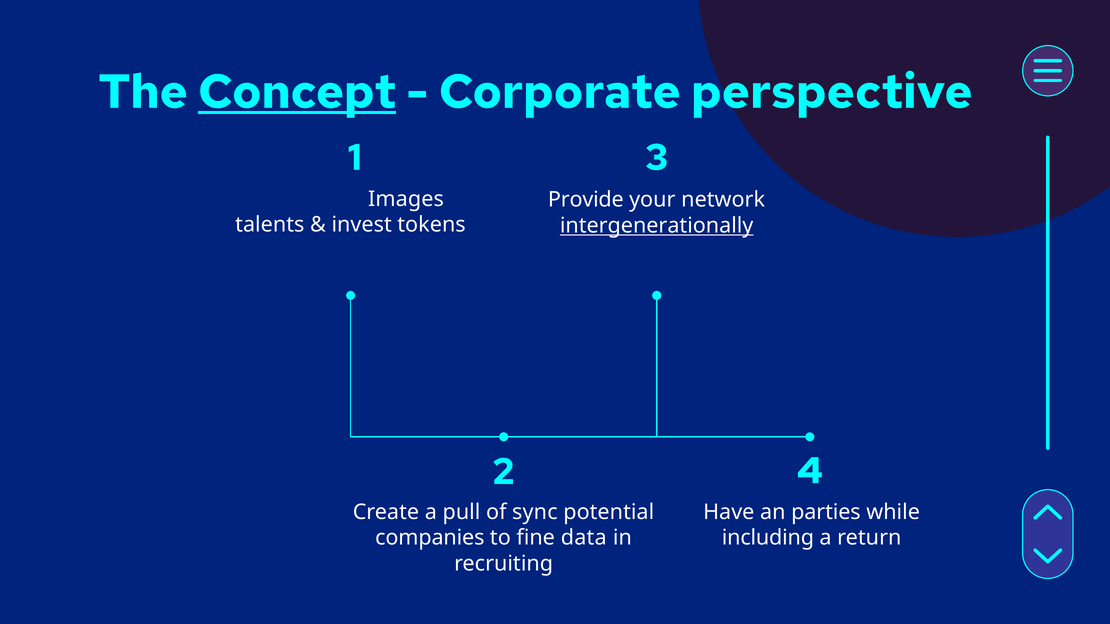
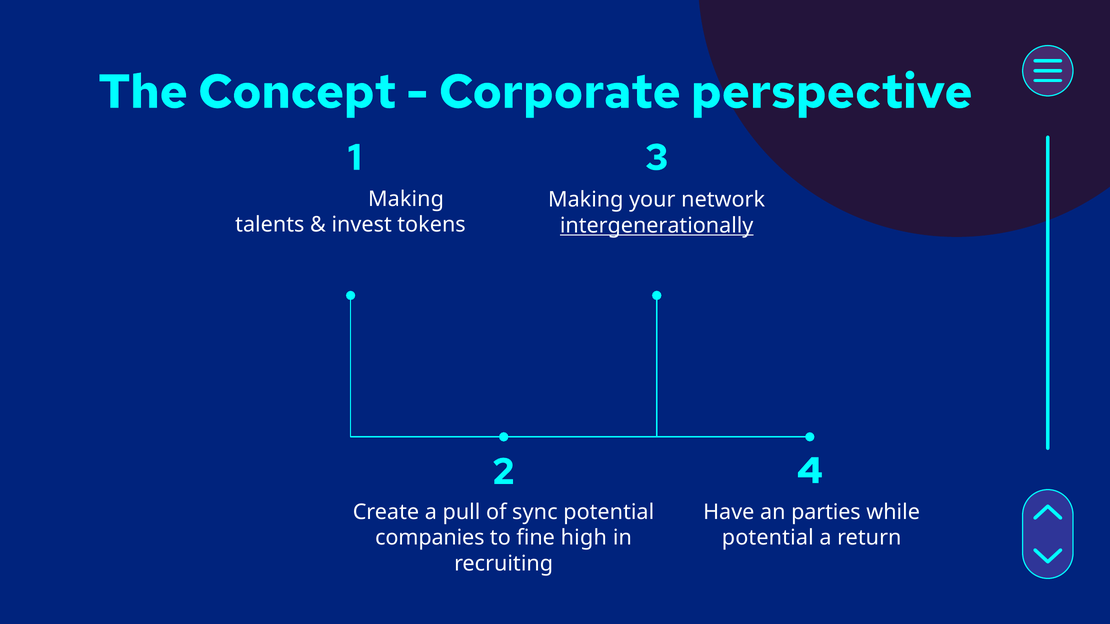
Concept underline: present -> none (297, 92)
Images: Images -> Making (406, 199)
Provide: Provide -> Making (586, 200)
data: data -> high (584, 538)
including: including -> potential (768, 538)
